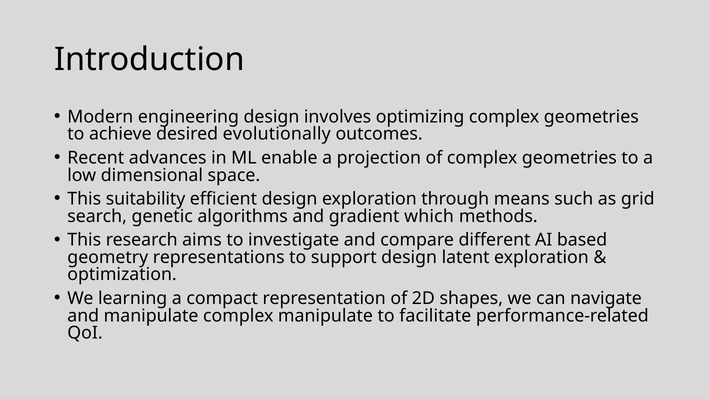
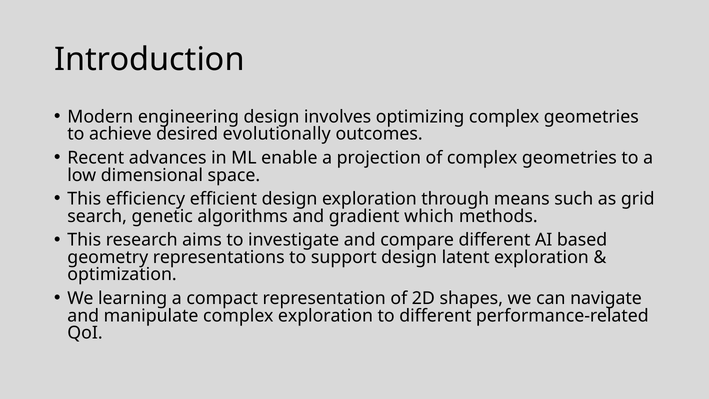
suitability: suitability -> efficiency (145, 199)
complex manipulate: manipulate -> exploration (325, 316)
to facilitate: facilitate -> different (435, 316)
